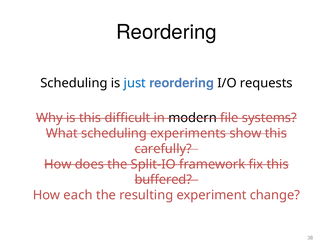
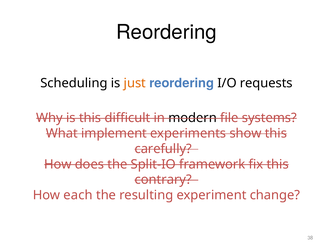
just colour: blue -> orange (135, 83)
What scheduling: scheduling -> implement (114, 134)
buffered: buffered -> contrary (163, 180)
